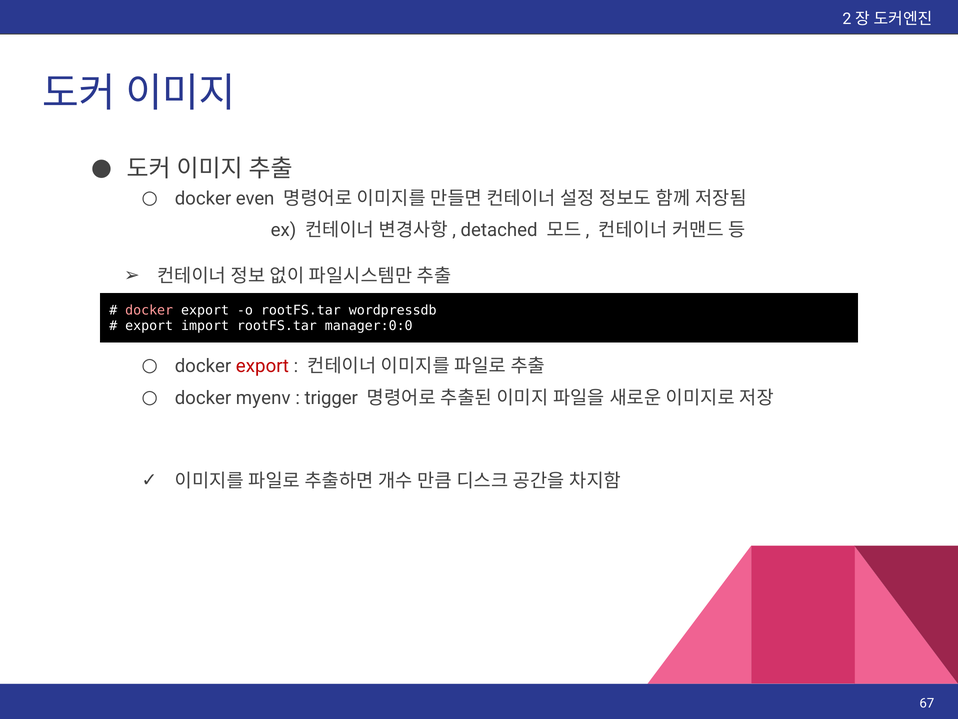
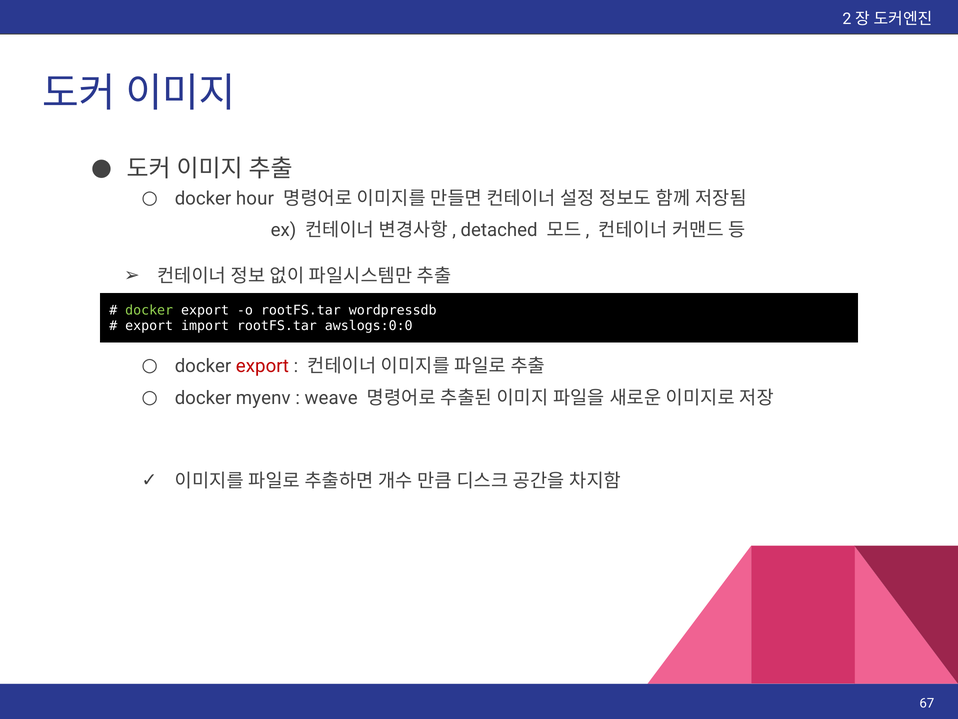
even: even -> hour (255, 198)
docker colour: pink -> light green (149, 310)
manager:0:0: manager:0:0 -> awslogs:0:0 (369, 325)
trigger: trigger -> weave (331, 398)
